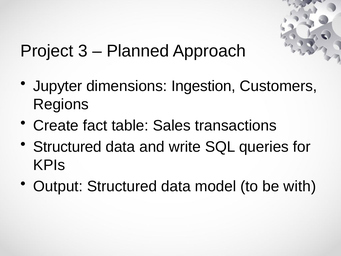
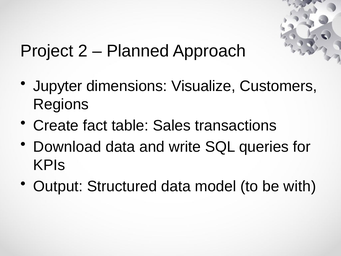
3: 3 -> 2 (83, 51)
Ingestion: Ingestion -> Visualize (203, 86)
Structured: Structured -> Download (67, 147)
